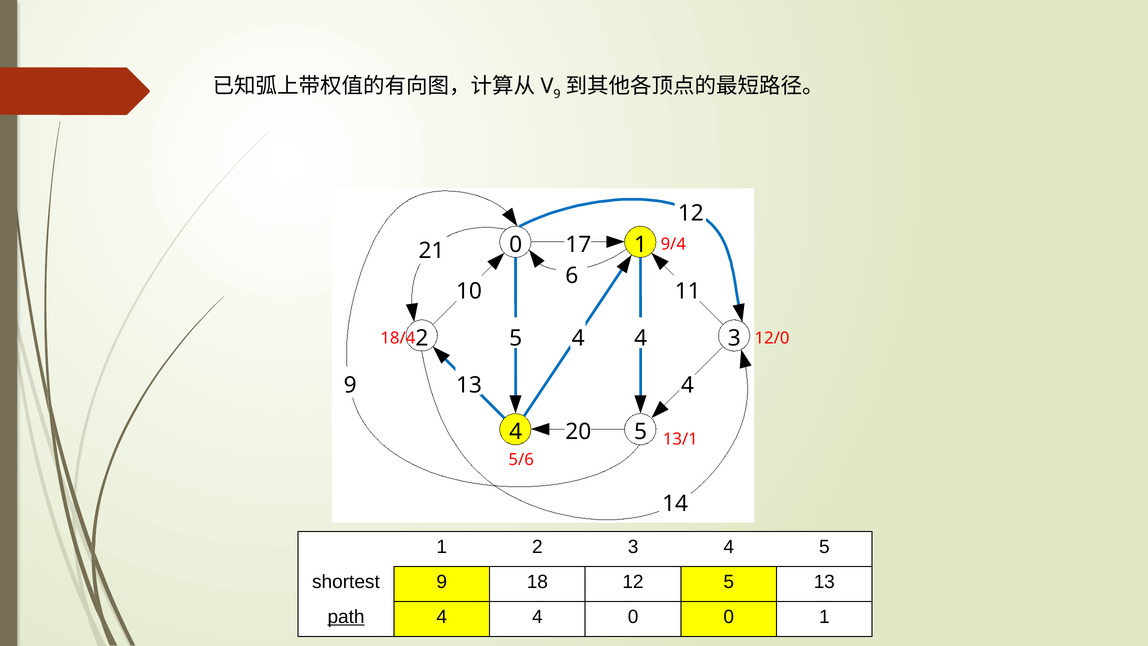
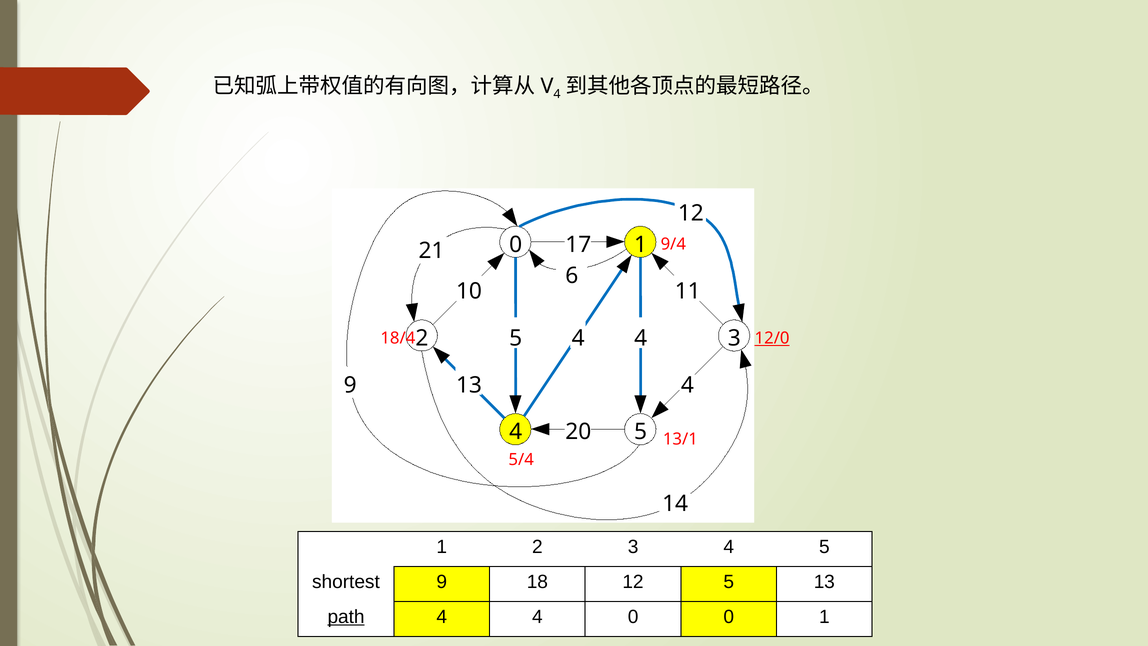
9: 9 -> 4 (557, 94)
12/0 underline: none -> present (772, 338)
5/6: 5/6 -> 5/4 (521, 459)
